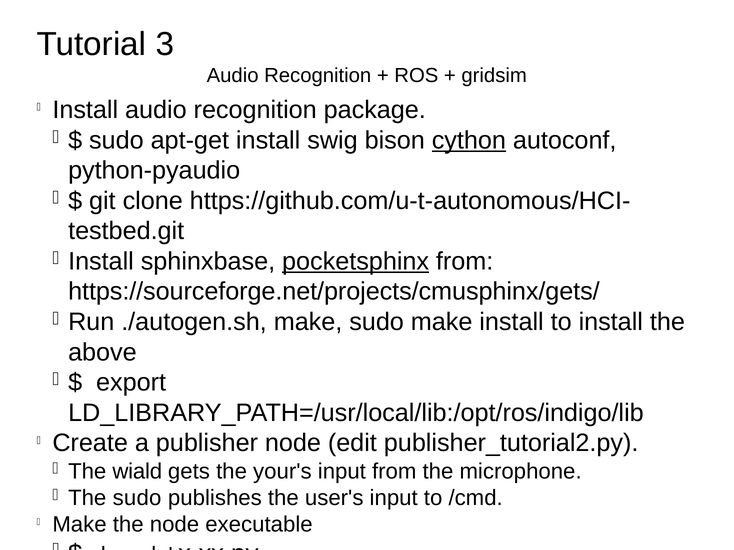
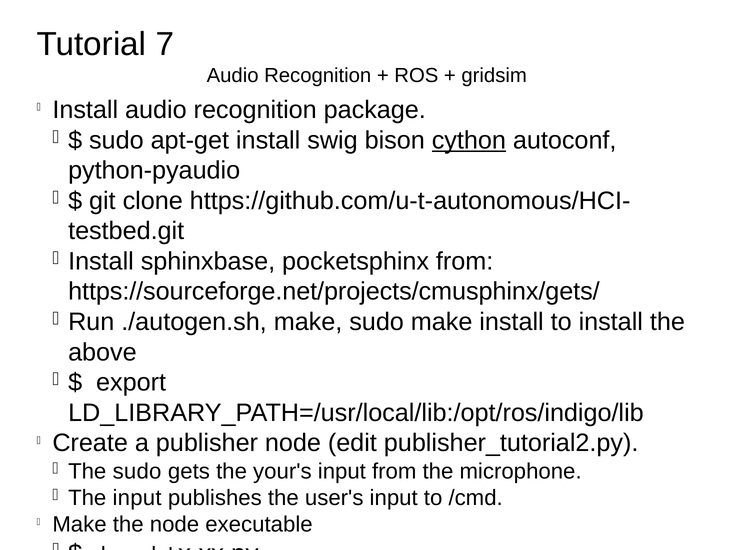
3: 3 -> 7 (165, 44)
pocketsphinx underline: present -> none (356, 262)
The wiald: wiald -> sudo (137, 472)
The sudo: sudo -> input (137, 498)
